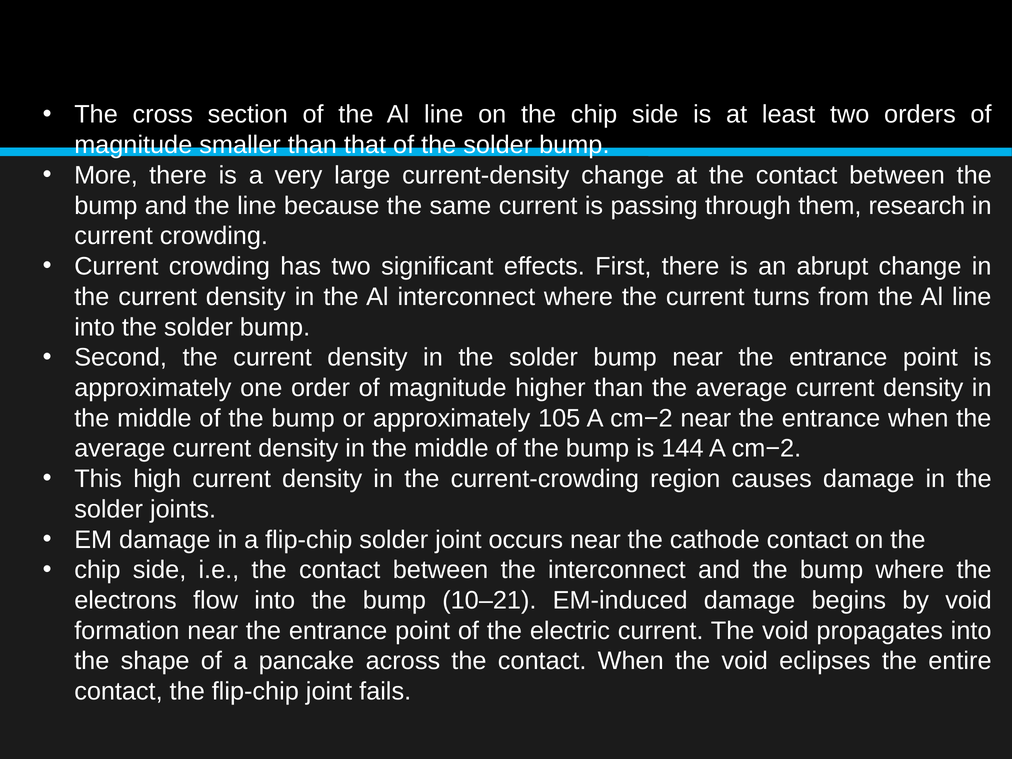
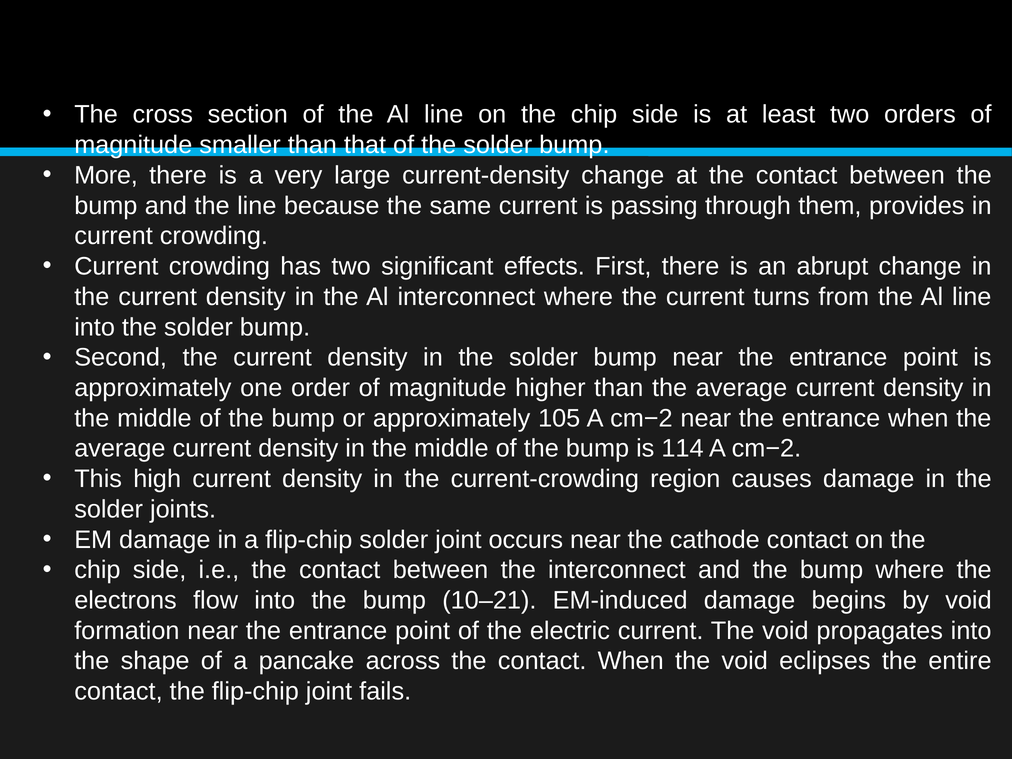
research: research -> provides (917, 206)
144: 144 -> 114 (683, 449)
